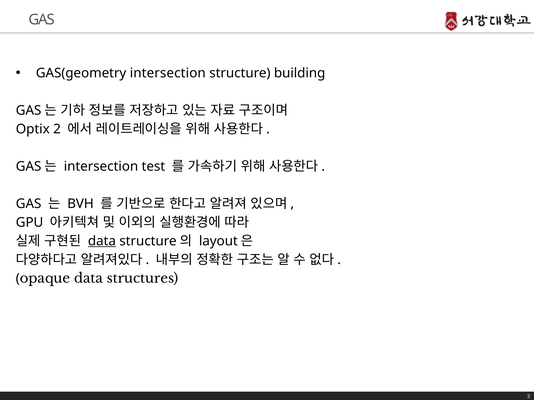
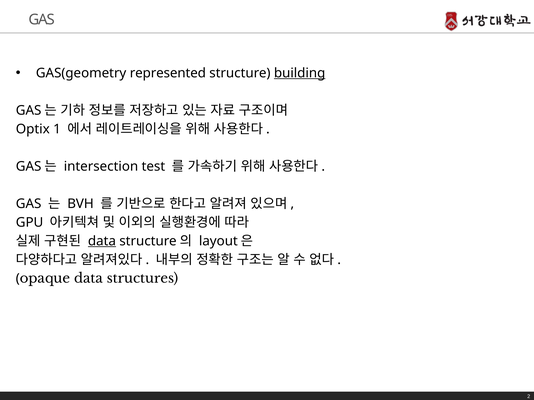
GAS(geometry intersection: intersection -> represented (168, 73)
building underline: none -> present (300, 73)
Optix 2: 2 -> 1 (57, 129)
